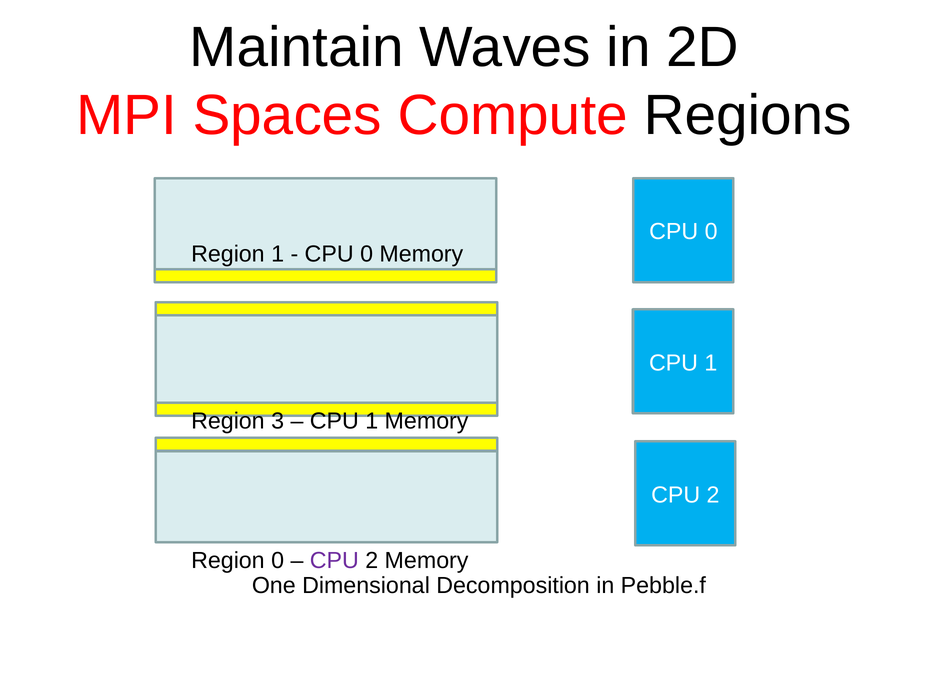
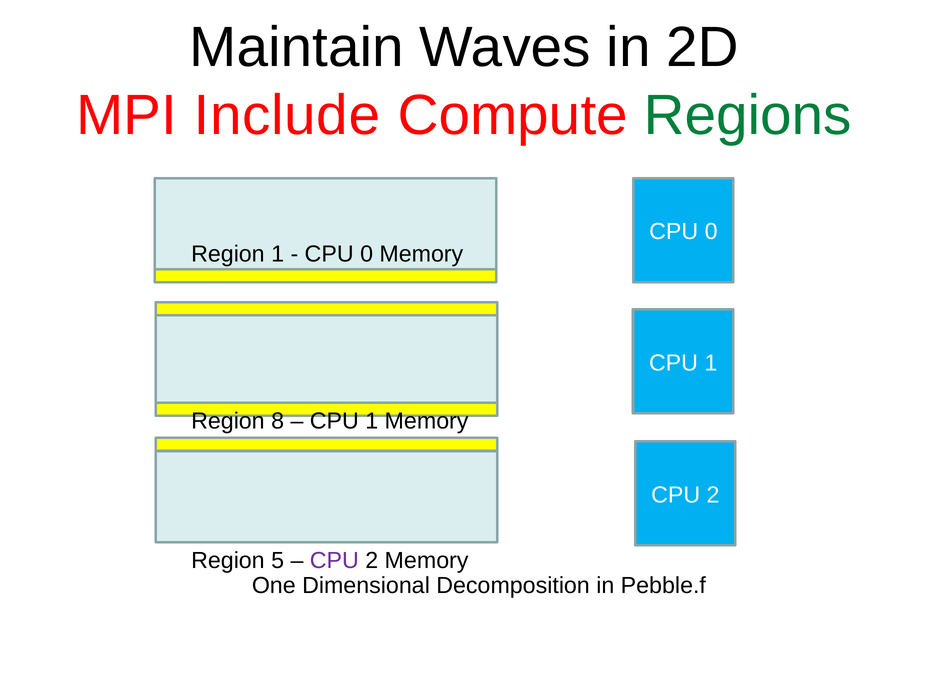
Spaces: Spaces -> Include (287, 115)
Regions colour: black -> green (748, 115)
3: 3 -> 8 (278, 421)
Region 0: 0 -> 5 (278, 560)
